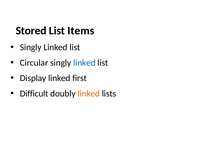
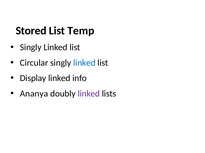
Items: Items -> Temp (81, 31)
first: first -> info (80, 79)
Difficult: Difficult -> Ananya (34, 94)
linked colour: orange -> purple (89, 94)
